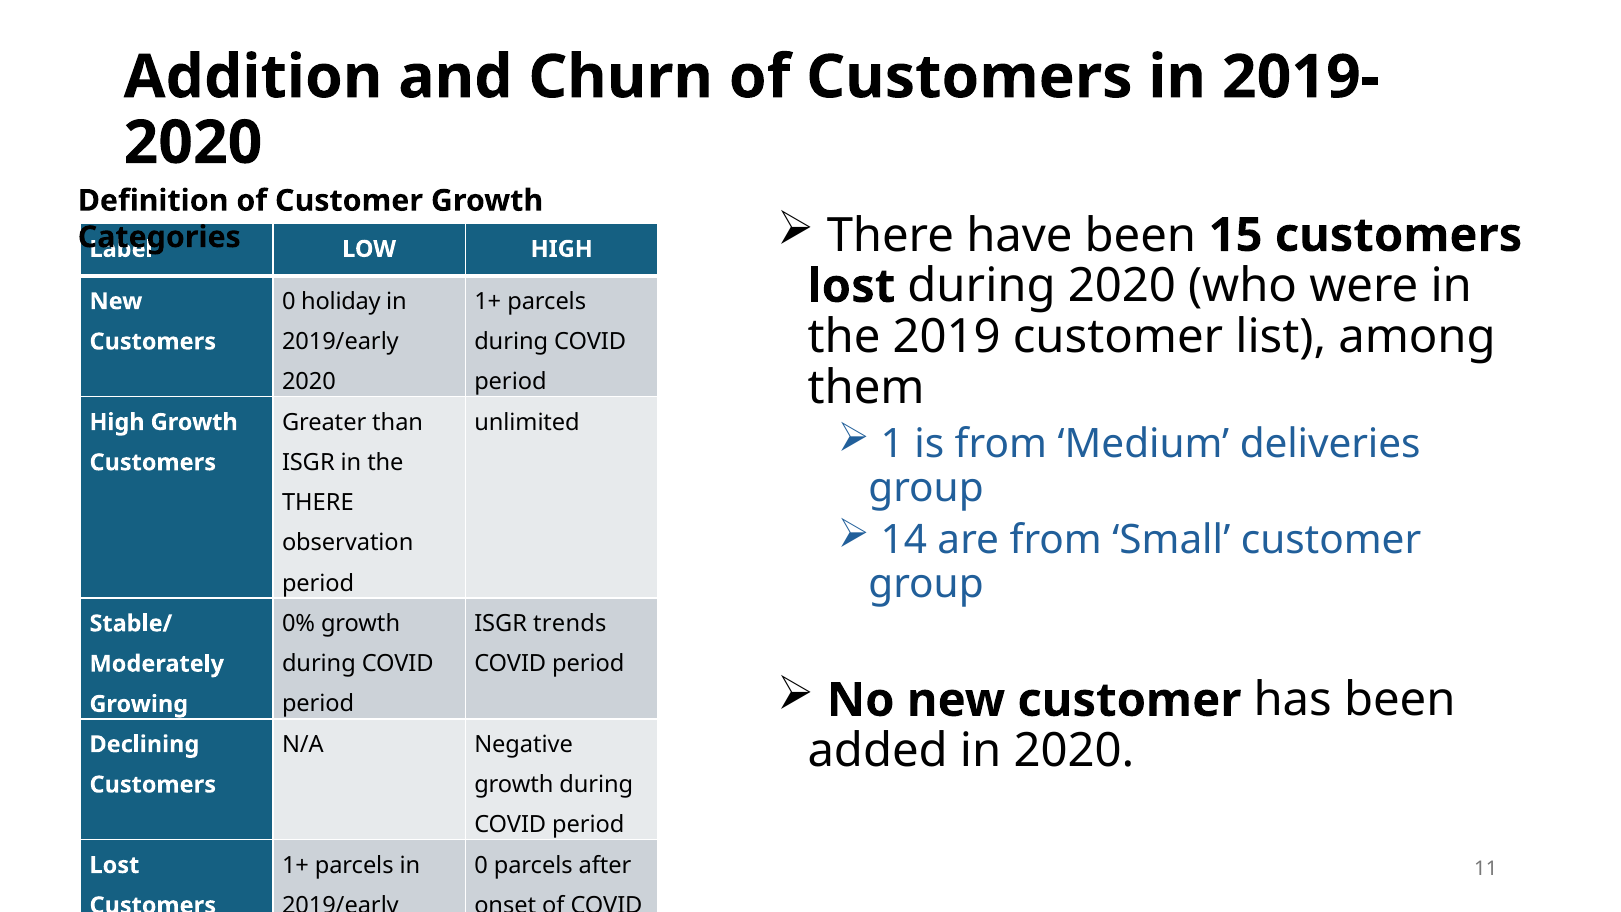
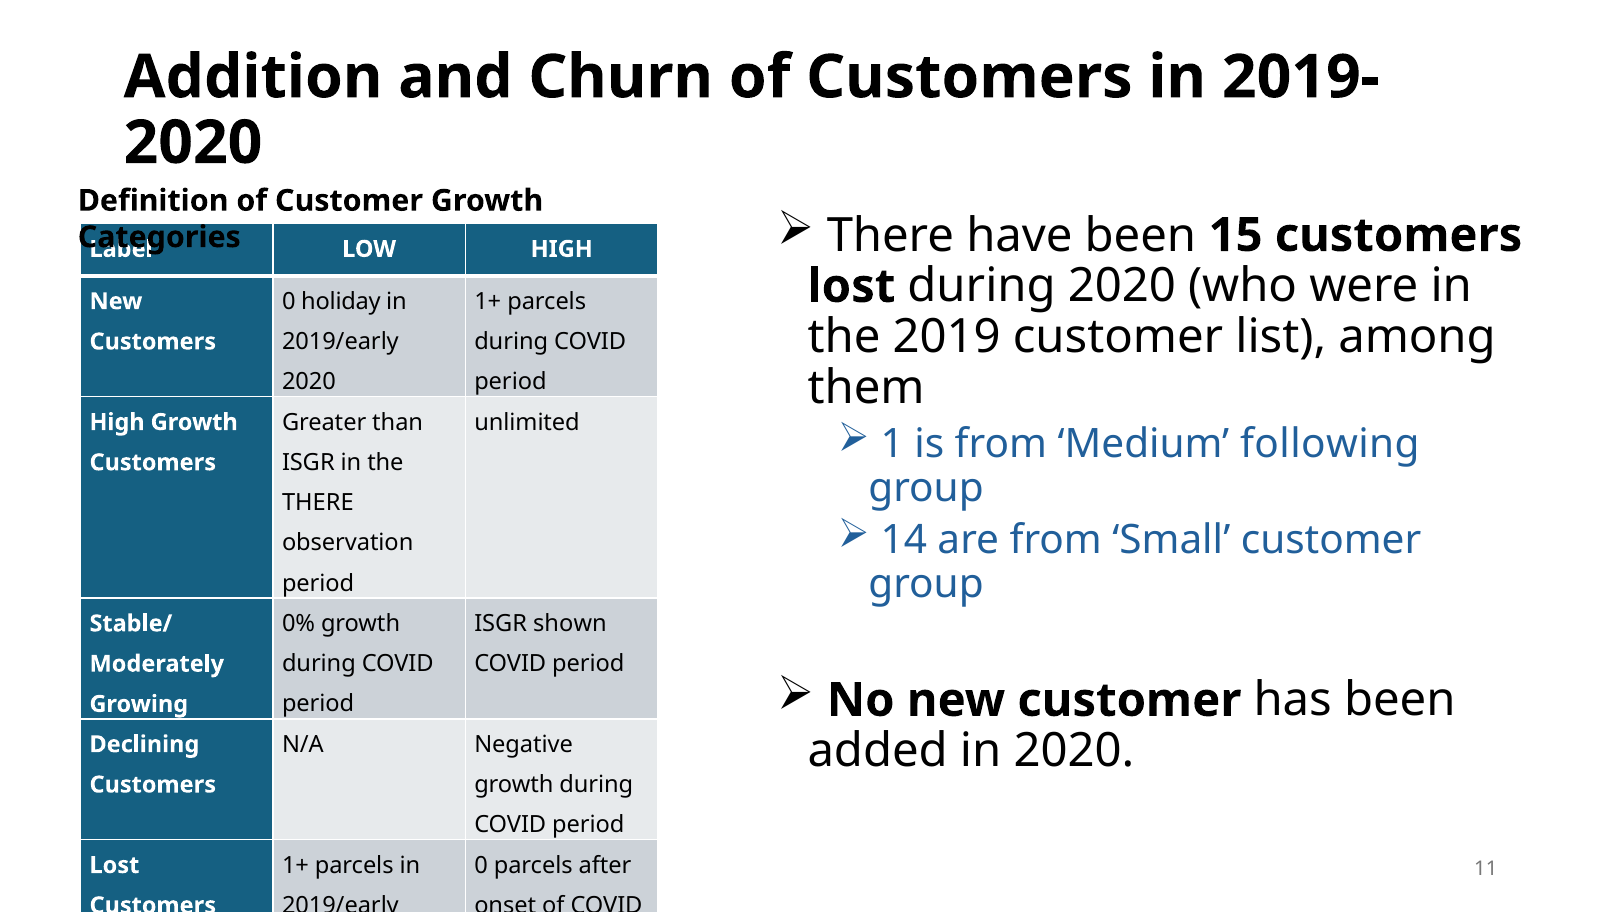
deliveries: deliveries -> following (1330, 444)
trends: trends -> shown (570, 623)
